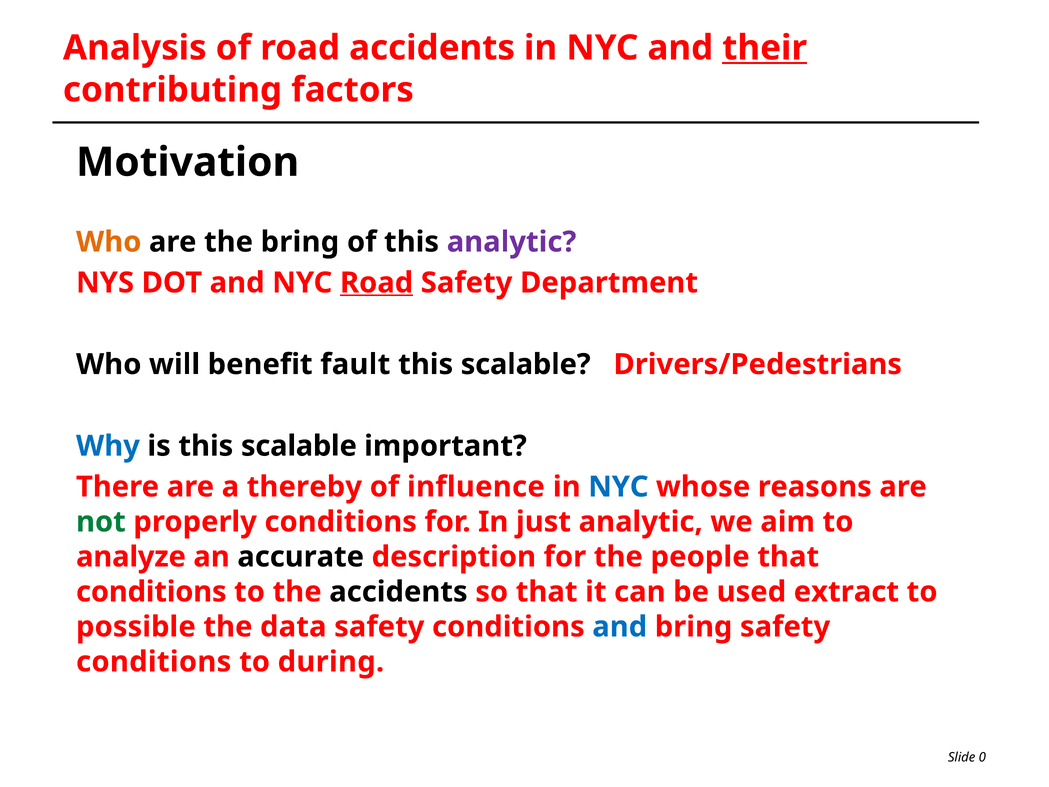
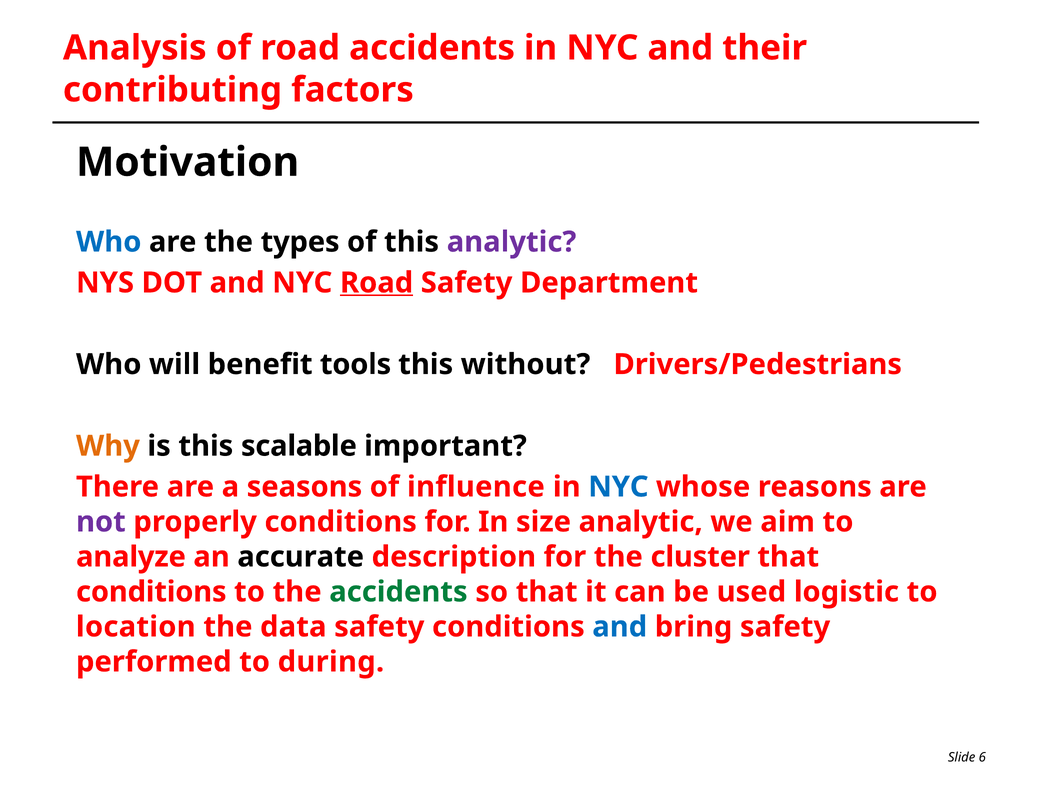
their underline: present -> none (765, 48)
Who colour: orange -> blue (109, 242)
the bring: bring -> types (300, 242)
fault: fault -> tools (356, 364)
scalable: scalable -> without (526, 364)
Why colour: blue -> orange (108, 446)
thereby: thereby -> seasons (304, 487)
not colour: green -> purple (101, 522)
just: just -> size (544, 522)
people: people -> cluster (700, 557)
accidents colour: black -> green (398, 592)
extract: extract -> logistic (846, 592)
possible: possible -> location (136, 627)
conditions: conditions -> performed (154, 662)
0: 0 -> 6 (982, 757)
